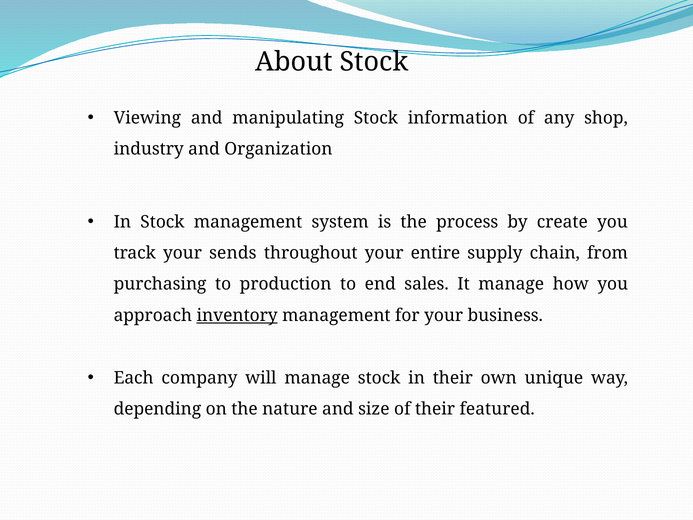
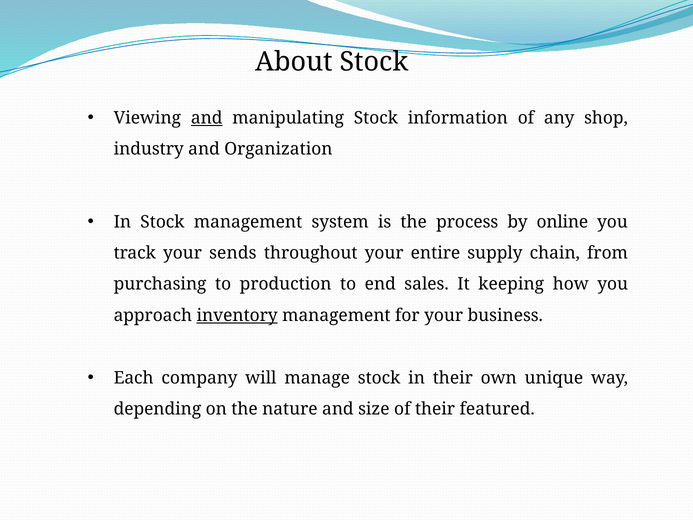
and underline: none -> present (207, 118)
create: create -> online (562, 222)
It manage: manage -> keeping (511, 284)
